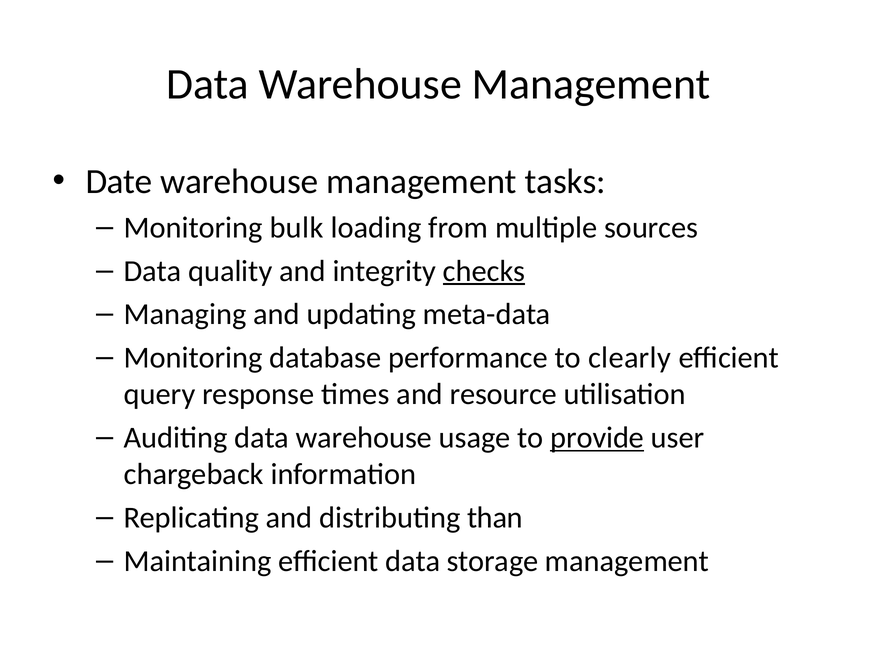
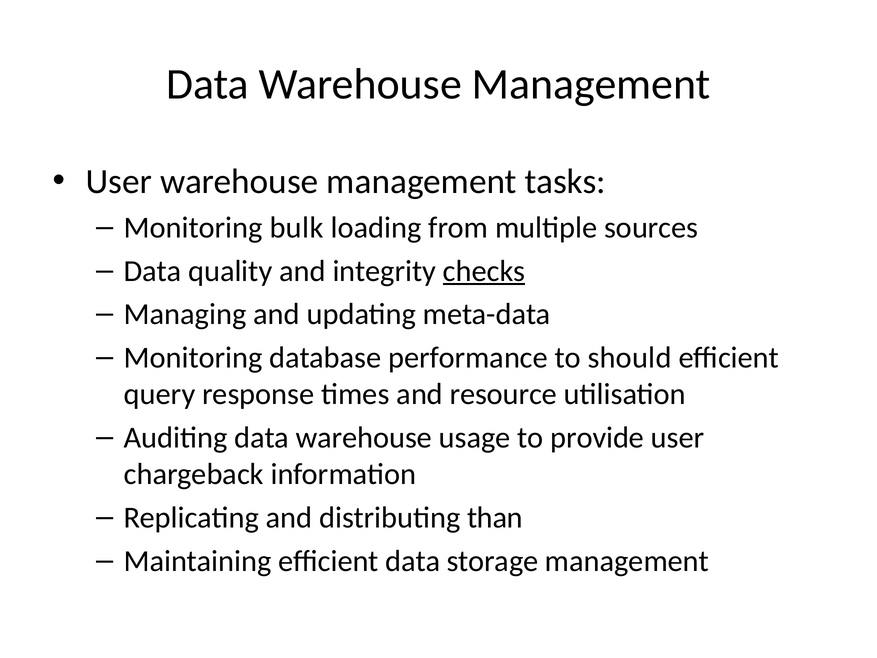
Date: Date -> User (119, 182)
clearly: clearly -> should (630, 358)
provide underline: present -> none (597, 437)
